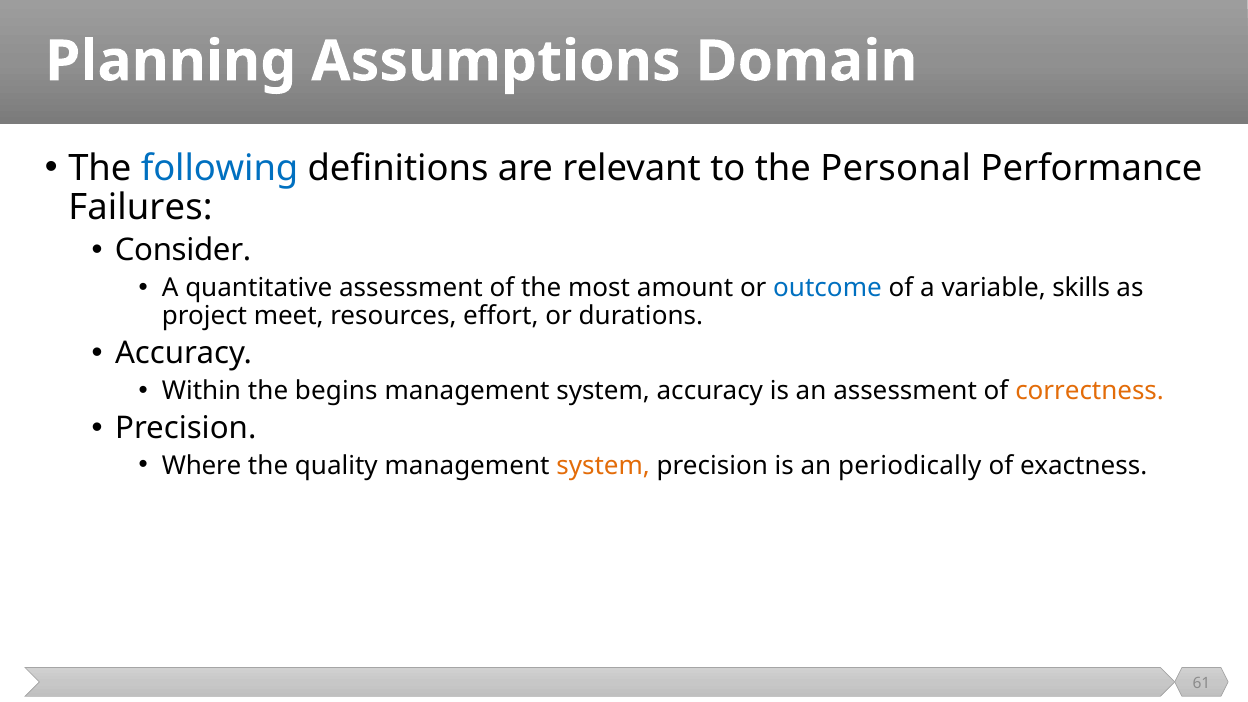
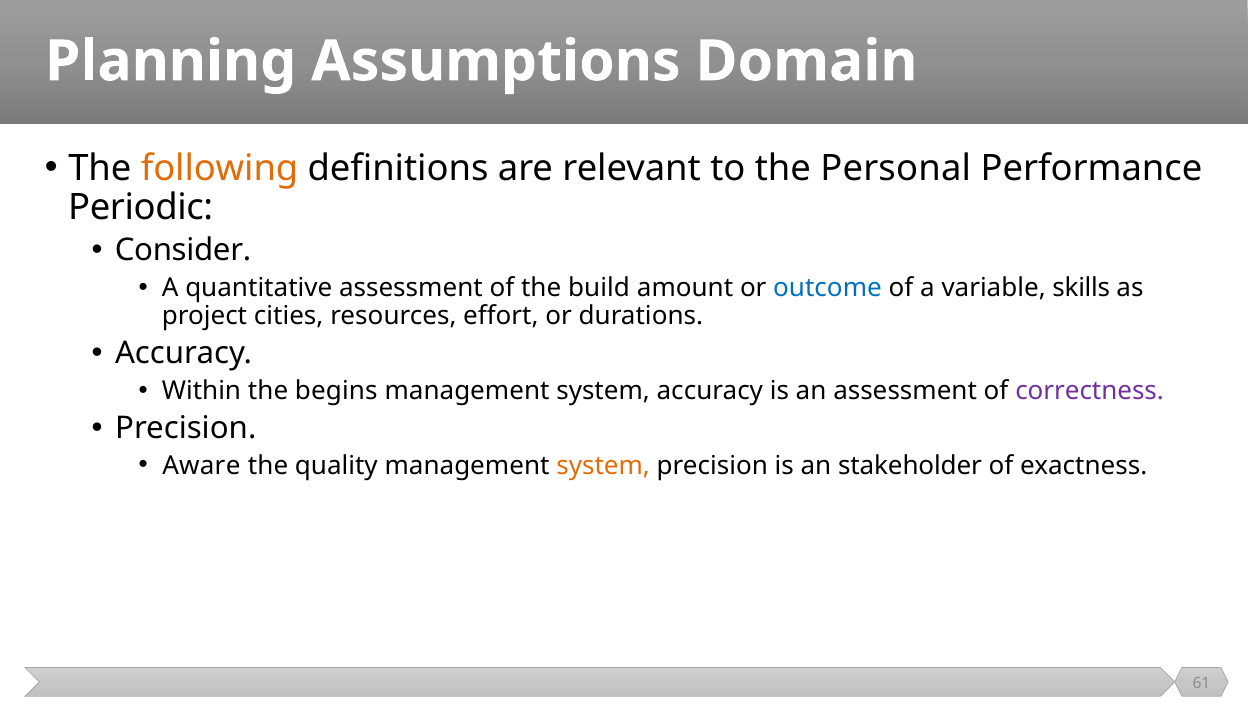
following colour: blue -> orange (220, 168)
Failures: Failures -> Periodic (141, 207)
most: most -> build (599, 288)
meet: meet -> cities (289, 316)
correctness colour: orange -> purple (1090, 391)
Where: Where -> Aware (201, 465)
periodically: periodically -> stakeholder (910, 465)
